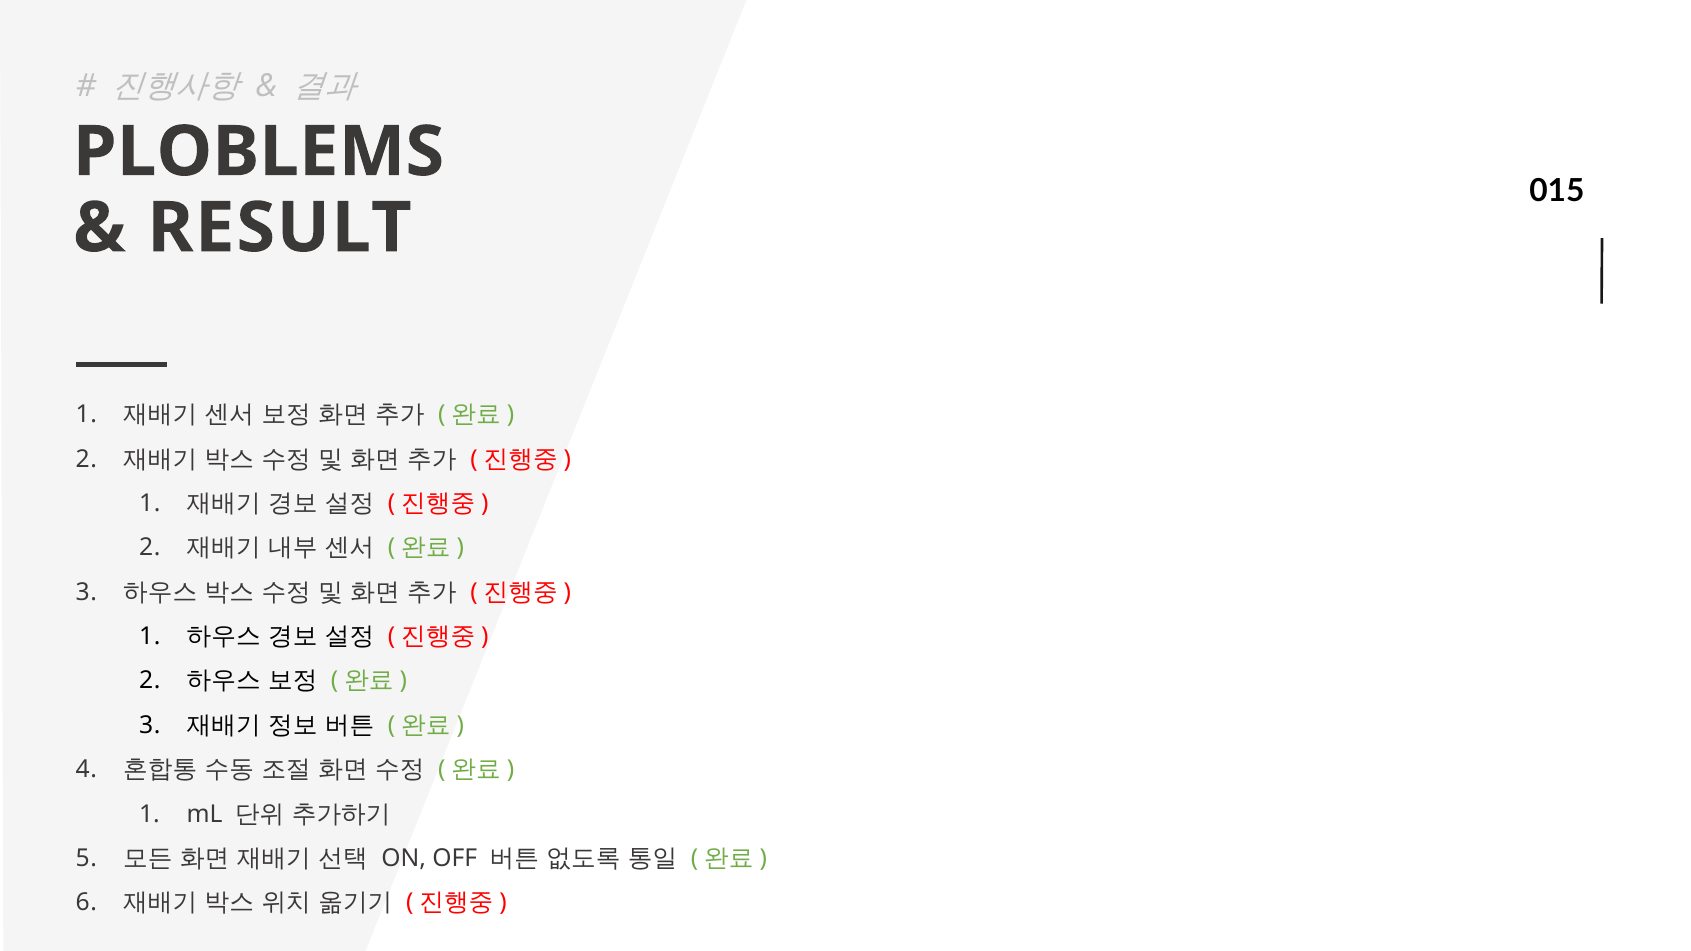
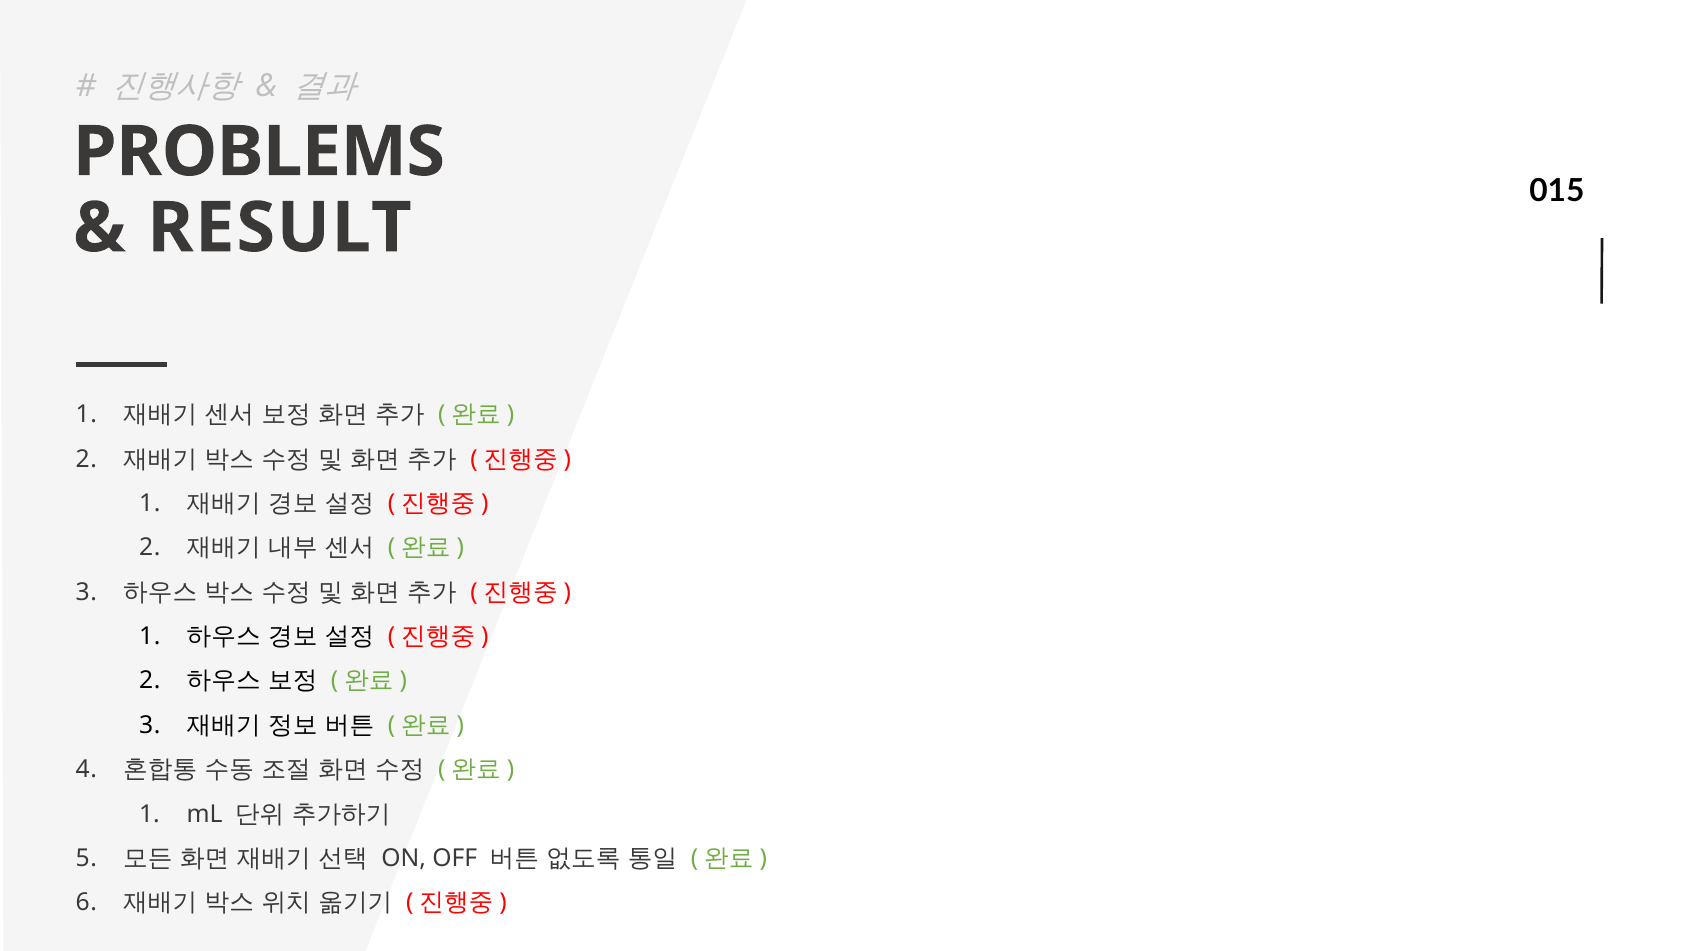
PLOBLEMS: PLOBLEMS -> PROBLEMS (259, 152)
